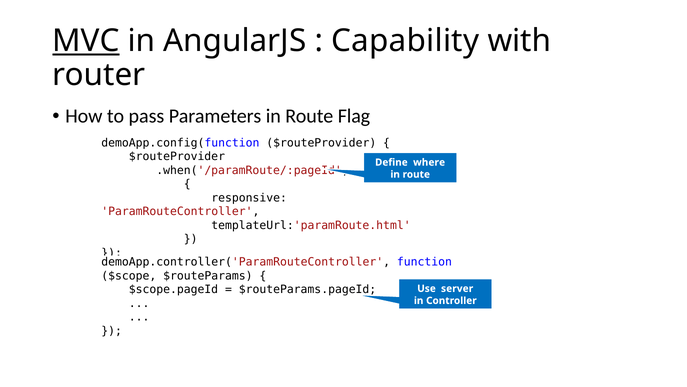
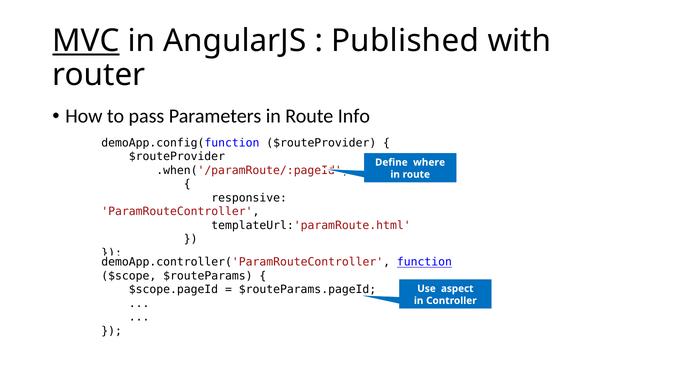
Capability: Capability -> Published (405, 41)
Flag: Flag -> Info (354, 116)
function underline: none -> present (424, 262)
server: server -> aspect (457, 288)
